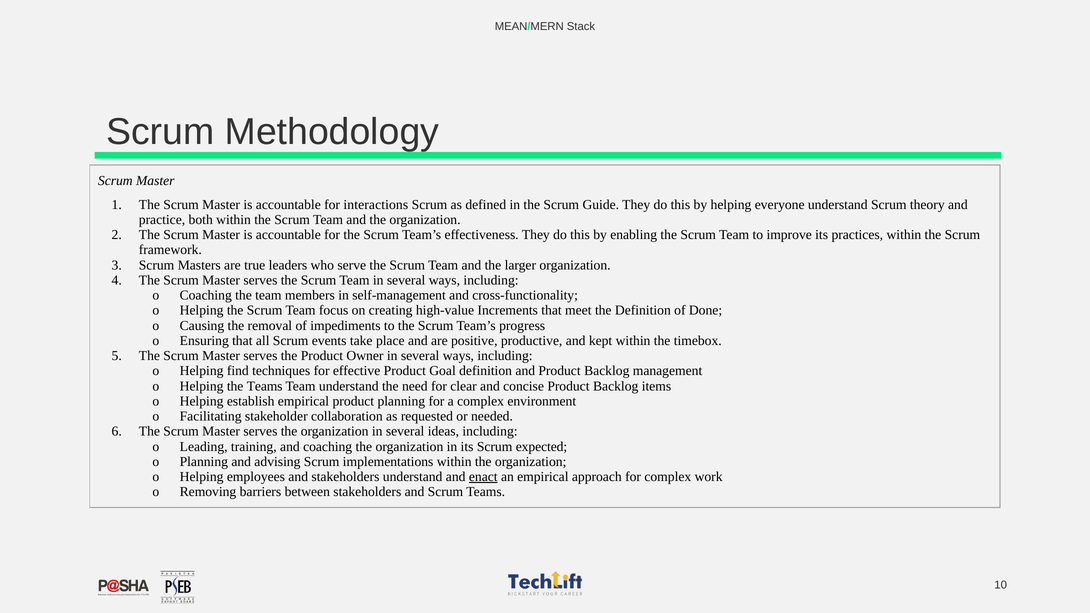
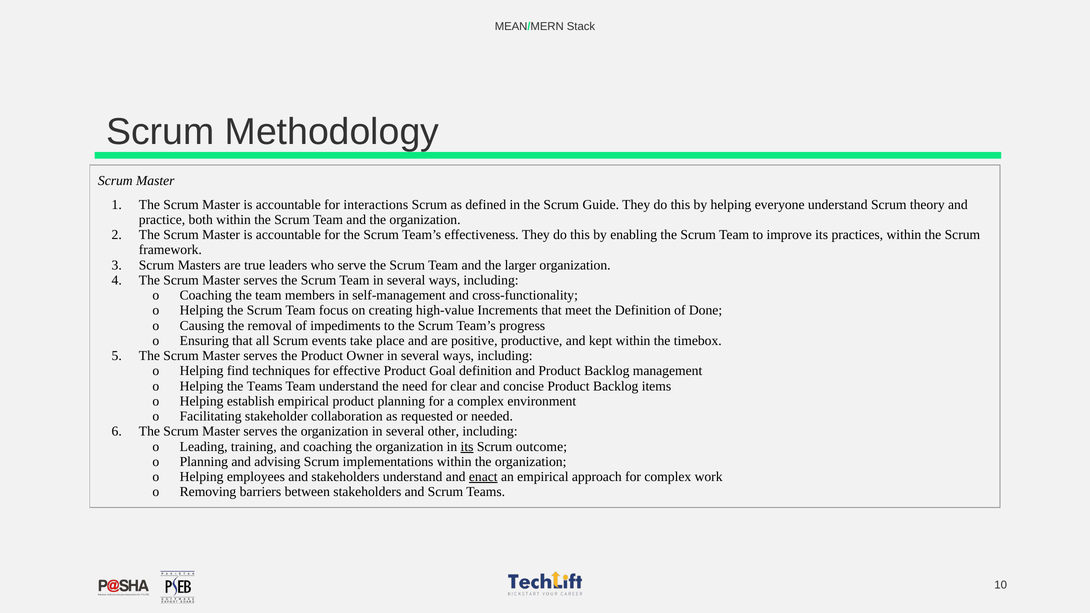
ideas: ideas -> other (443, 431)
its underline: none -> present (467, 447)
expected: expected -> outcome (541, 447)
